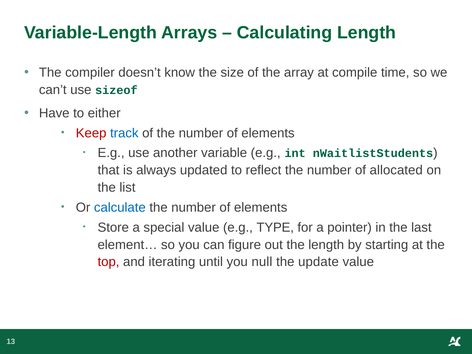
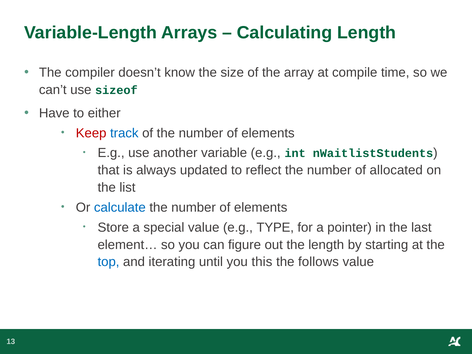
top colour: red -> blue (109, 262)
null: null -> this (262, 262)
update: update -> follows (319, 262)
